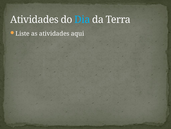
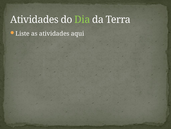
Dia colour: light blue -> light green (82, 20)
